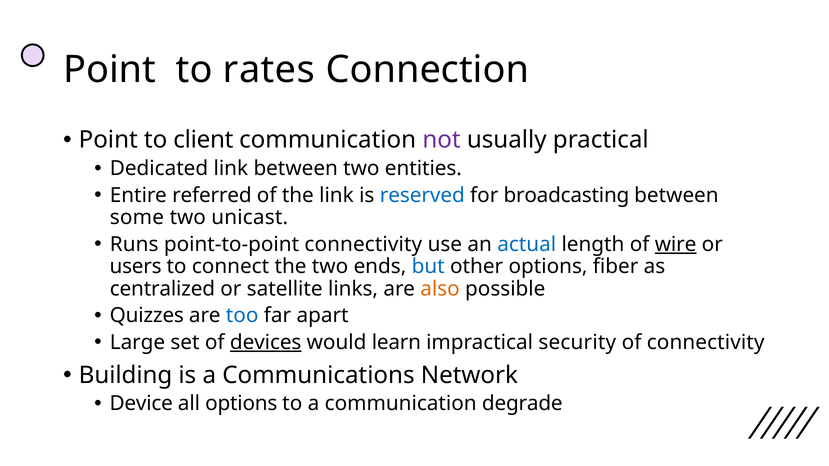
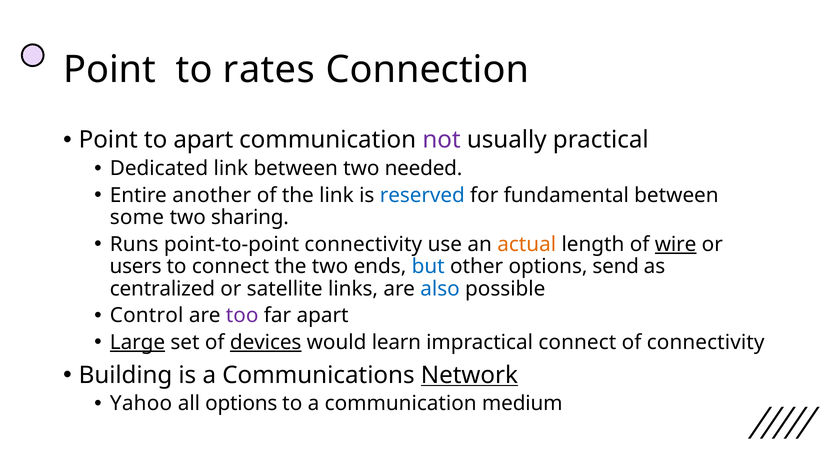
to client: client -> apart (203, 140)
entities: entities -> needed (423, 169)
referred: referred -> another (212, 195)
broadcasting: broadcasting -> fundamental (566, 195)
unicast: unicast -> sharing (250, 218)
actual colour: blue -> orange (527, 244)
fiber: fiber -> send (616, 267)
also colour: orange -> blue (440, 289)
Quizzes: Quizzes -> Control (147, 316)
too colour: blue -> purple (242, 316)
Large underline: none -> present (137, 343)
impractical security: security -> connect (577, 343)
Network underline: none -> present (469, 375)
Device: Device -> Yahoo (141, 404)
degrade: degrade -> medium (522, 404)
